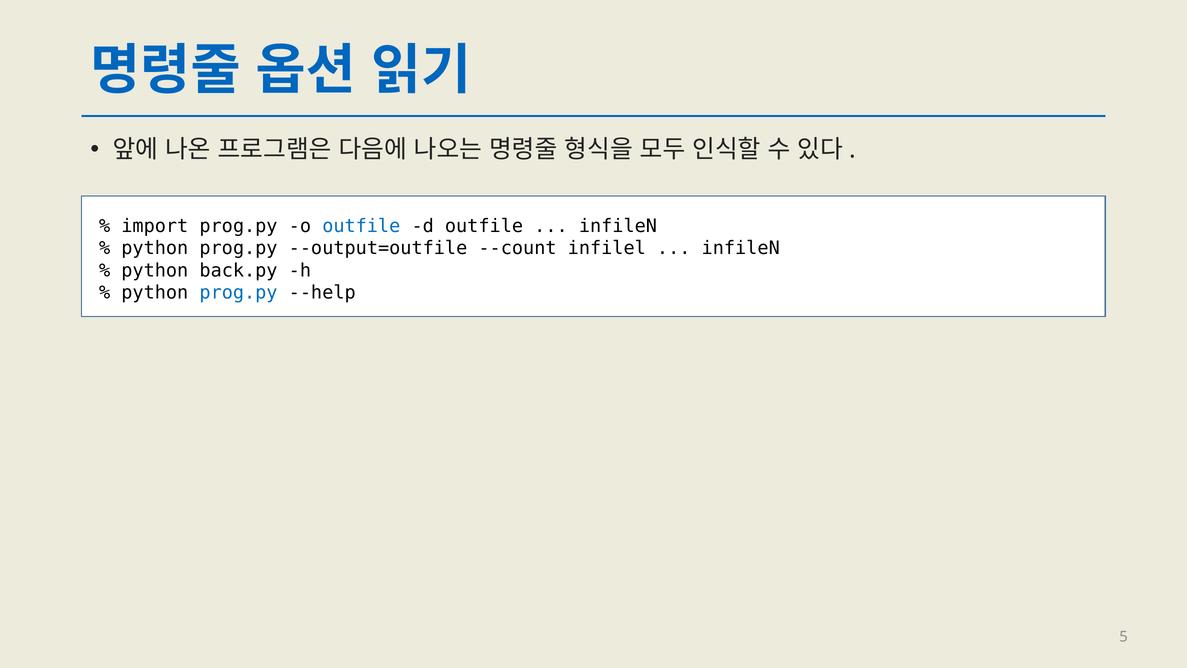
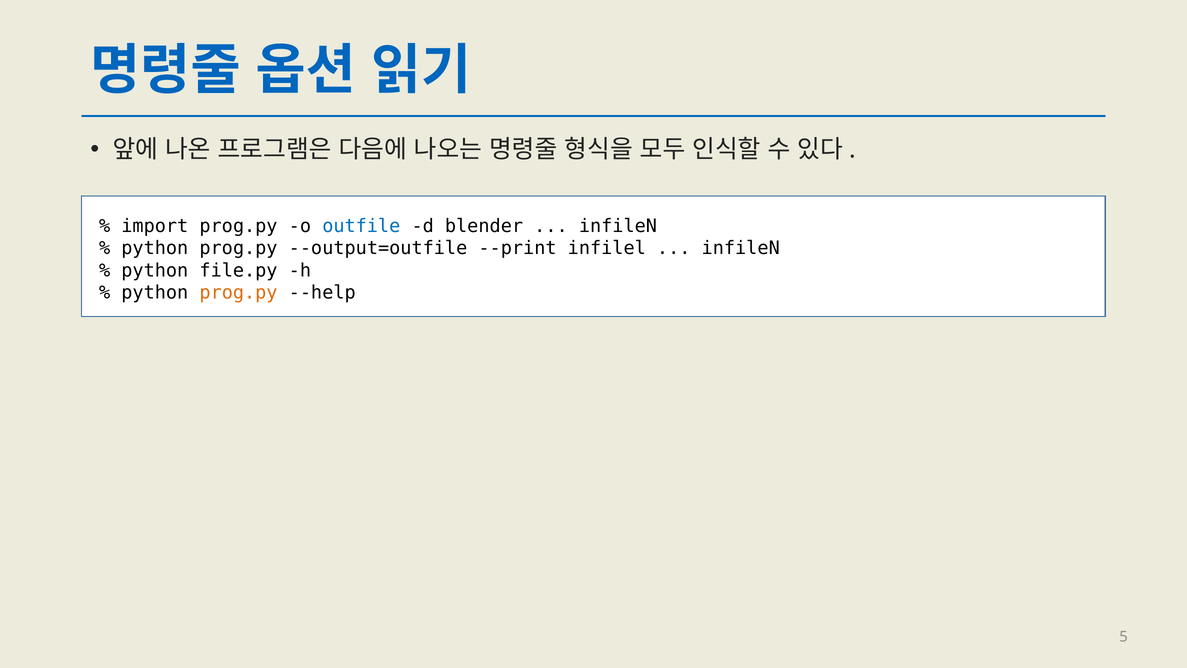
d outfile: outfile -> blender (484, 226)
--count: --count -> --print (518, 248)
back.py: back.py -> file.py (239, 270)
prog.py colour: blue -> orange (239, 293)
